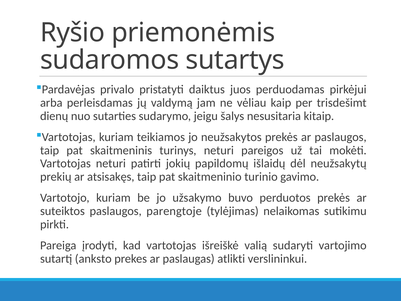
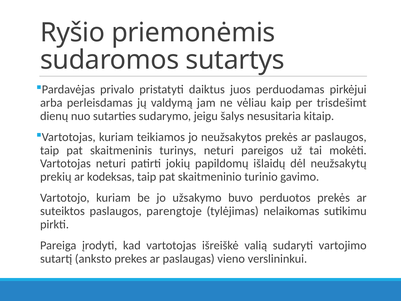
atsisakęs: atsisakęs -> kodeksas (111, 177)
atlikti: atlikti -> vieno (231, 258)
